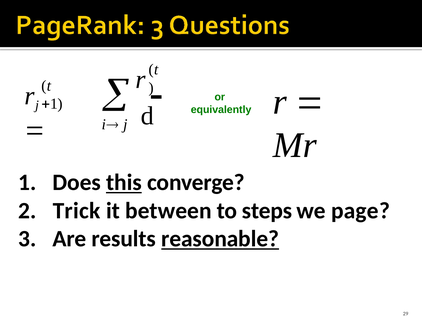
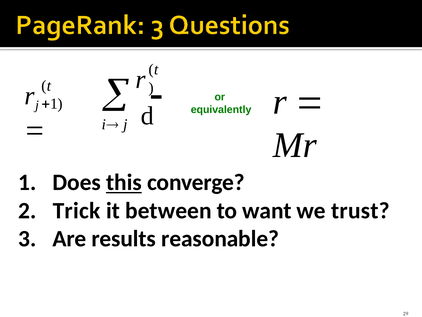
steps: steps -> want (267, 210)
page: page -> trust (360, 210)
reasonable underline: present -> none (220, 238)
